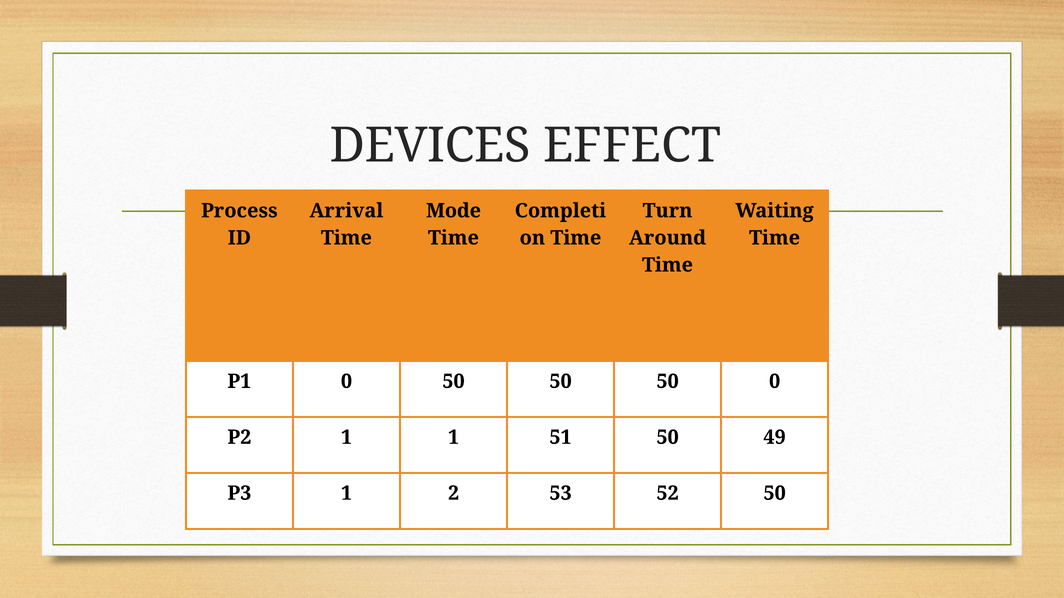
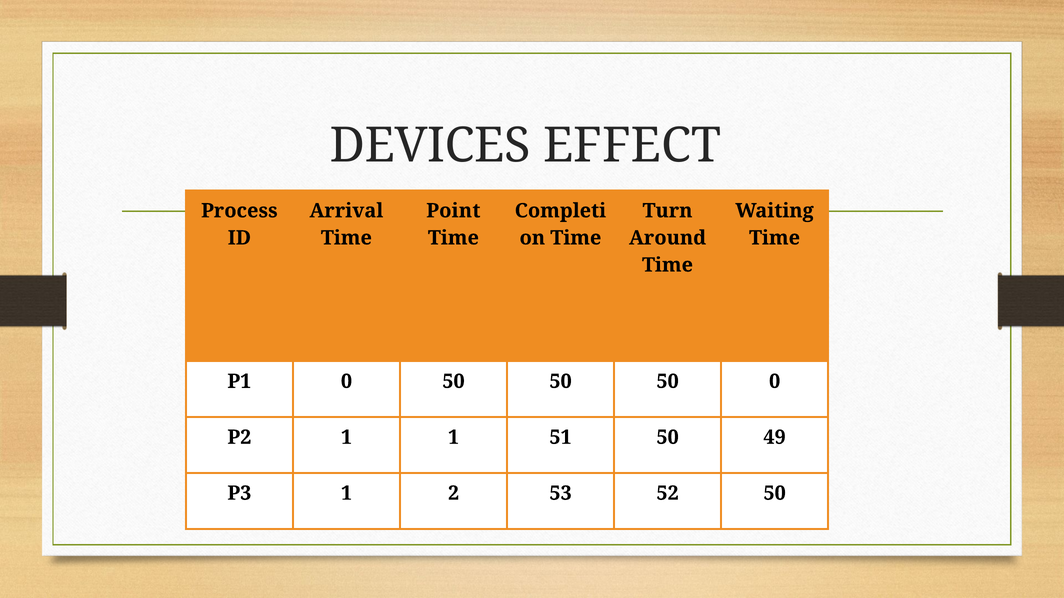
Mode: Mode -> Point (453, 211)
